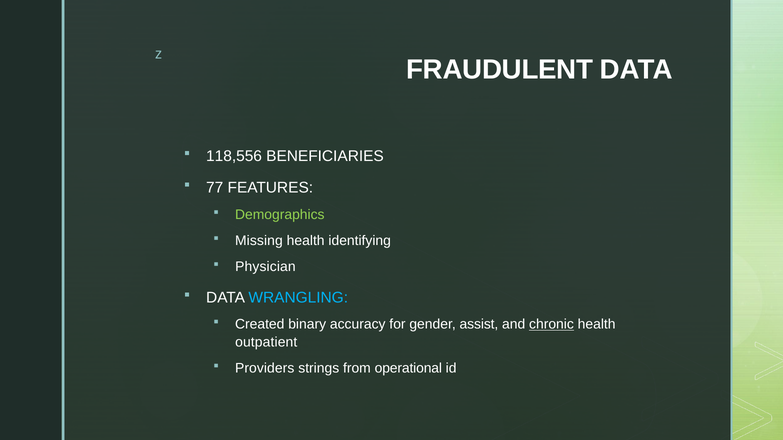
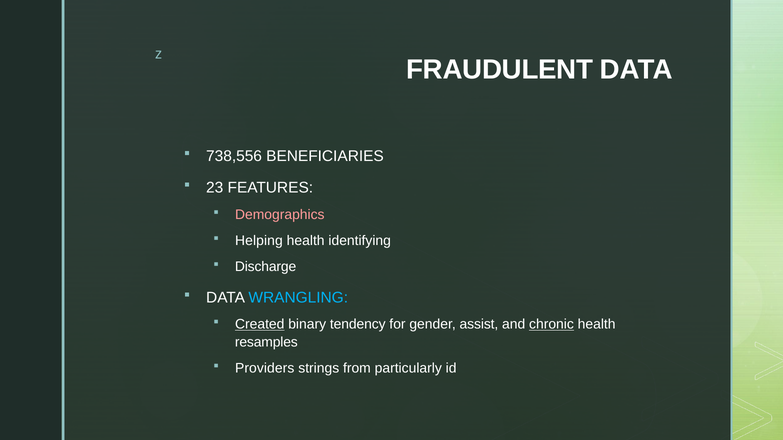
118,556: 118,556 -> 738,556 (234, 156)
77: 77 -> 23 (215, 188)
Demographics colour: light green -> pink (280, 215)
Missing: Missing -> Helping (259, 241)
Physician: Physician -> Discharge (266, 267)
Created underline: none -> present (260, 325)
accuracy: accuracy -> tendency (358, 325)
outpatient: outpatient -> resamples (266, 343)
operational: operational -> particularly (408, 369)
